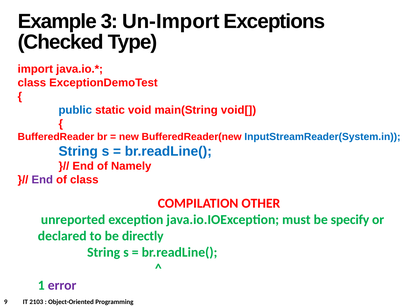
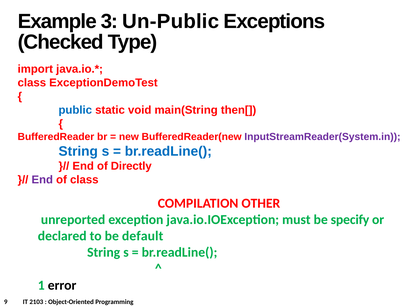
Un-Import: Un-Import -> Un-Public (171, 22)
void[: void[ -> then[ (239, 110)
InputStreamReader(System.in colour: blue -> purple (322, 137)
Namely: Namely -> Directly (131, 166)
directly: directly -> default (143, 236)
error colour: purple -> black (62, 285)
